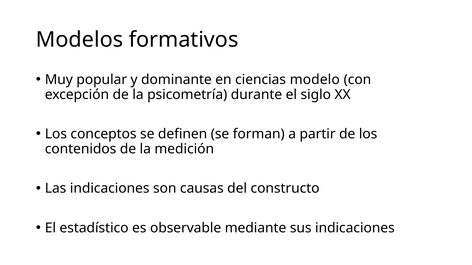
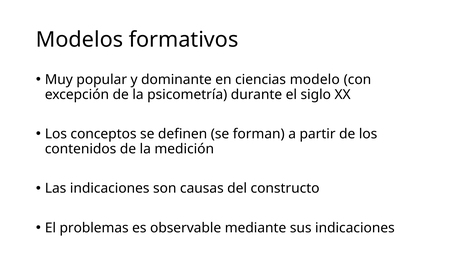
estadístico: estadístico -> problemas (94, 228)
